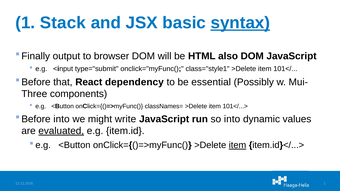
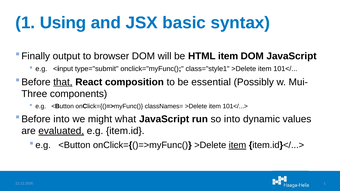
Stack: Stack -> Using (63, 23)
syntax underline: present -> none (240, 23)
HTML also: also -> item (228, 56)
that underline: none -> present (63, 82)
dependency: dependency -> composition (134, 82)
write: write -> what (126, 119)
